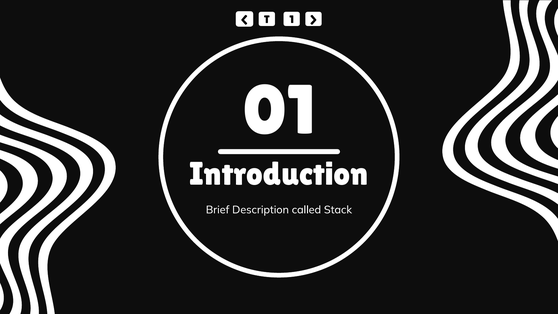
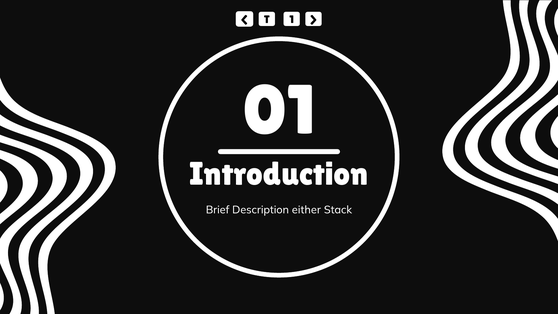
called: called -> either (306, 210)
